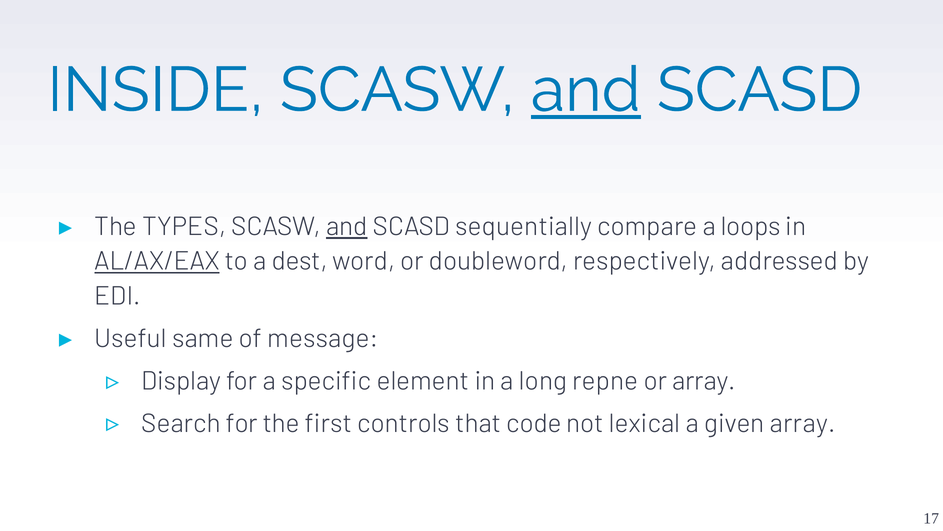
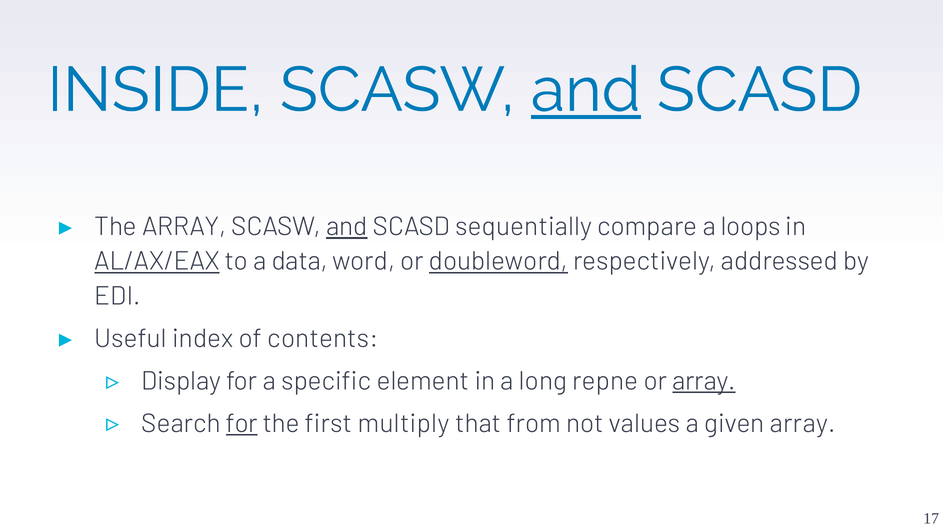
The TYPES: TYPES -> ARRAY (184, 227)
dest: dest -> data (300, 261)
doubleword underline: none -> present (498, 261)
same: same -> index (203, 338)
message: message -> contents (323, 338)
array underline: none -> present (704, 381)
for underline: none -> present (242, 423)
controls: controls -> multiply (404, 423)
code: code -> from (534, 423)
lexical: lexical -> values (645, 423)
